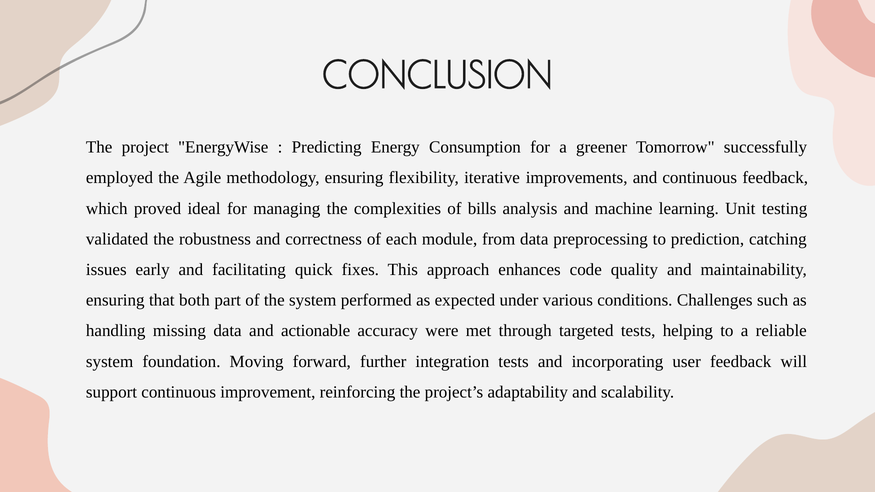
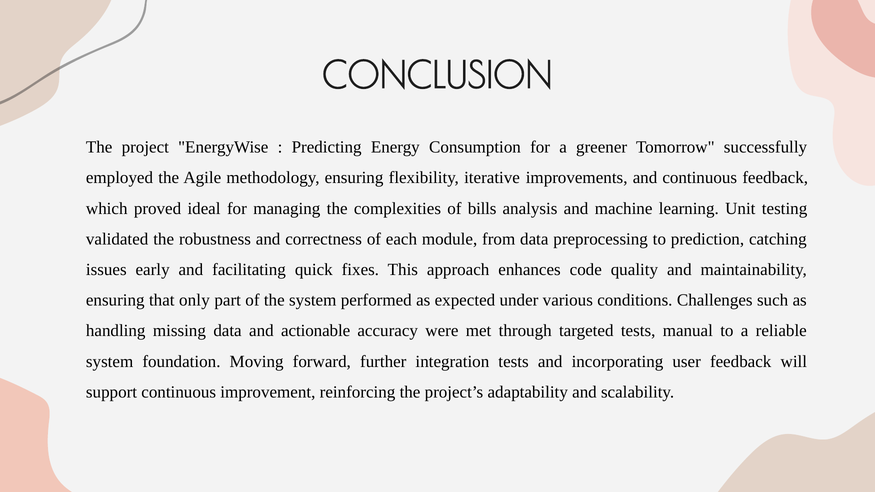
both: both -> only (194, 300)
helping: helping -> manual (688, 331)
